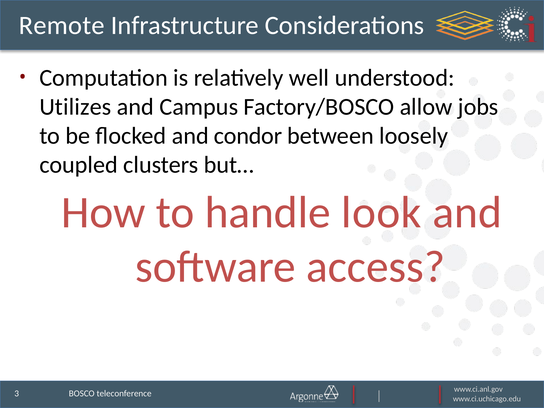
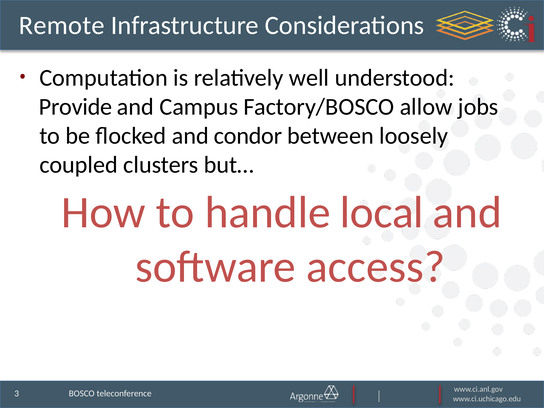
Utilizes: Utilizes -> Provide (76, 107)
look: look -> local (382, 213)
